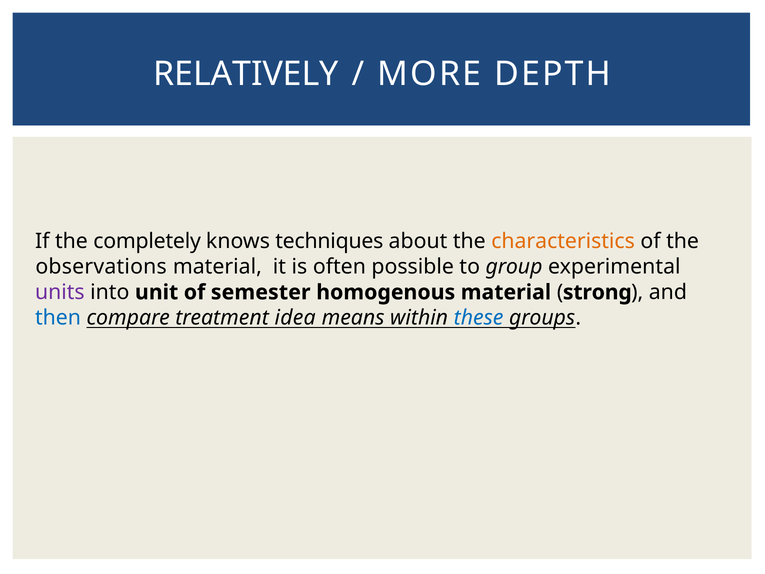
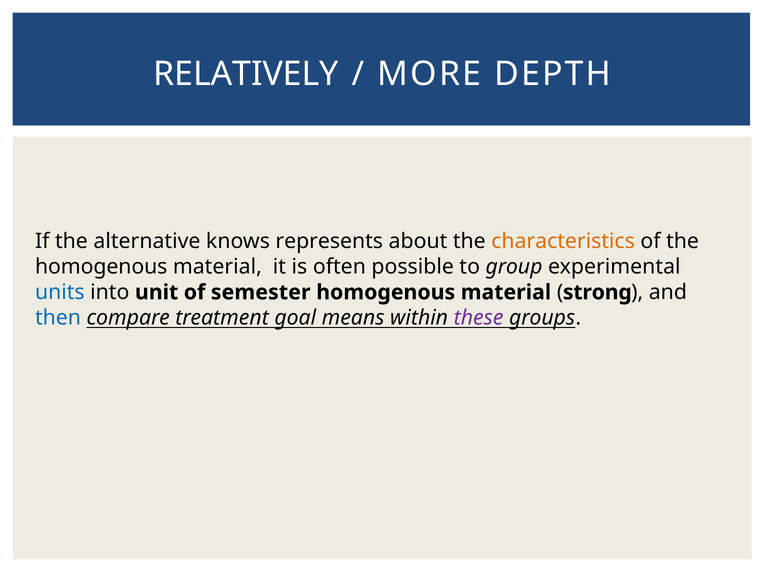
completely: completely -> alternative (147, 241)
techniques: techniques -> represents (329, 241)
observations: observations -> homogenous (101, 267)
units colour: purple -> blue (60, 292)
idea: idea -> goal (295, 318)
these colour: blue -> purple (479, 318)
